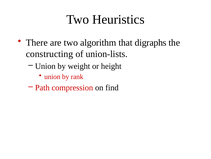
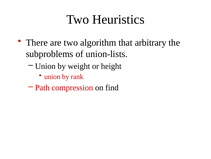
digraphs: digraphs -> arbitrary (151, 43)
constructing: constructing -> subproblems (50, 54)
